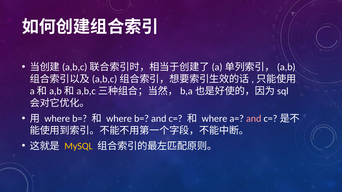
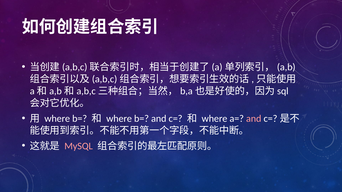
MySQL colour: yellow -> pink (79, 146)
